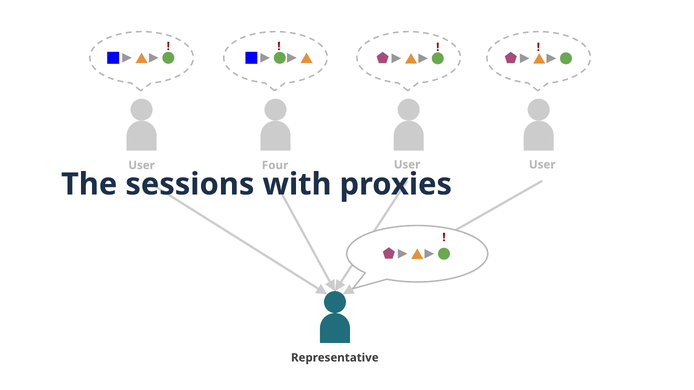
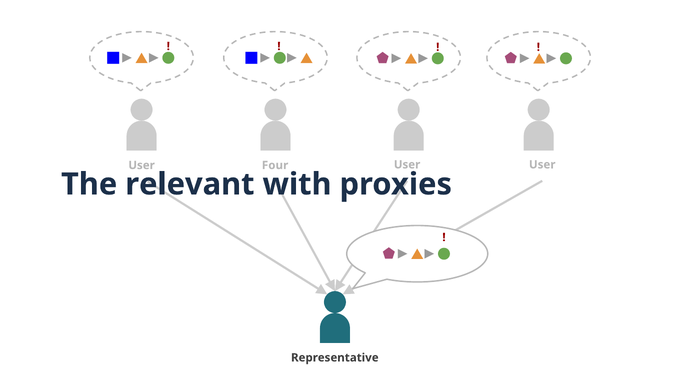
sessions: sessions -> relevant (190, 184)
